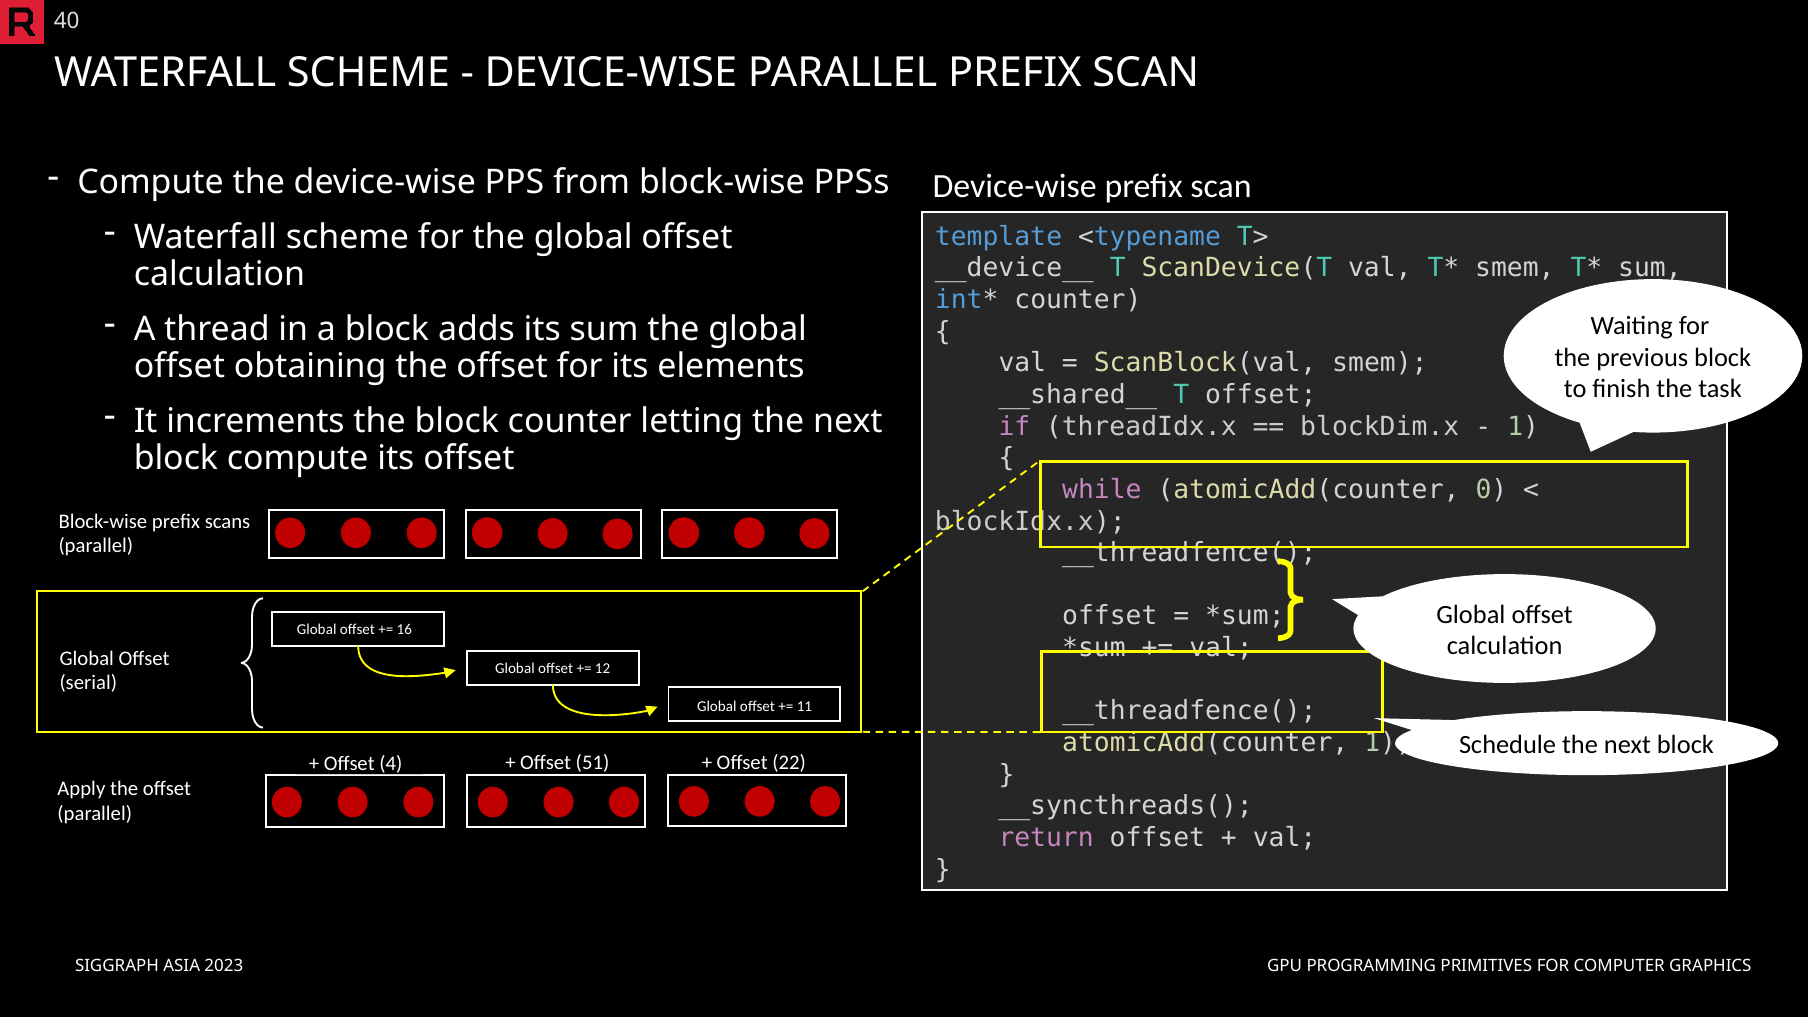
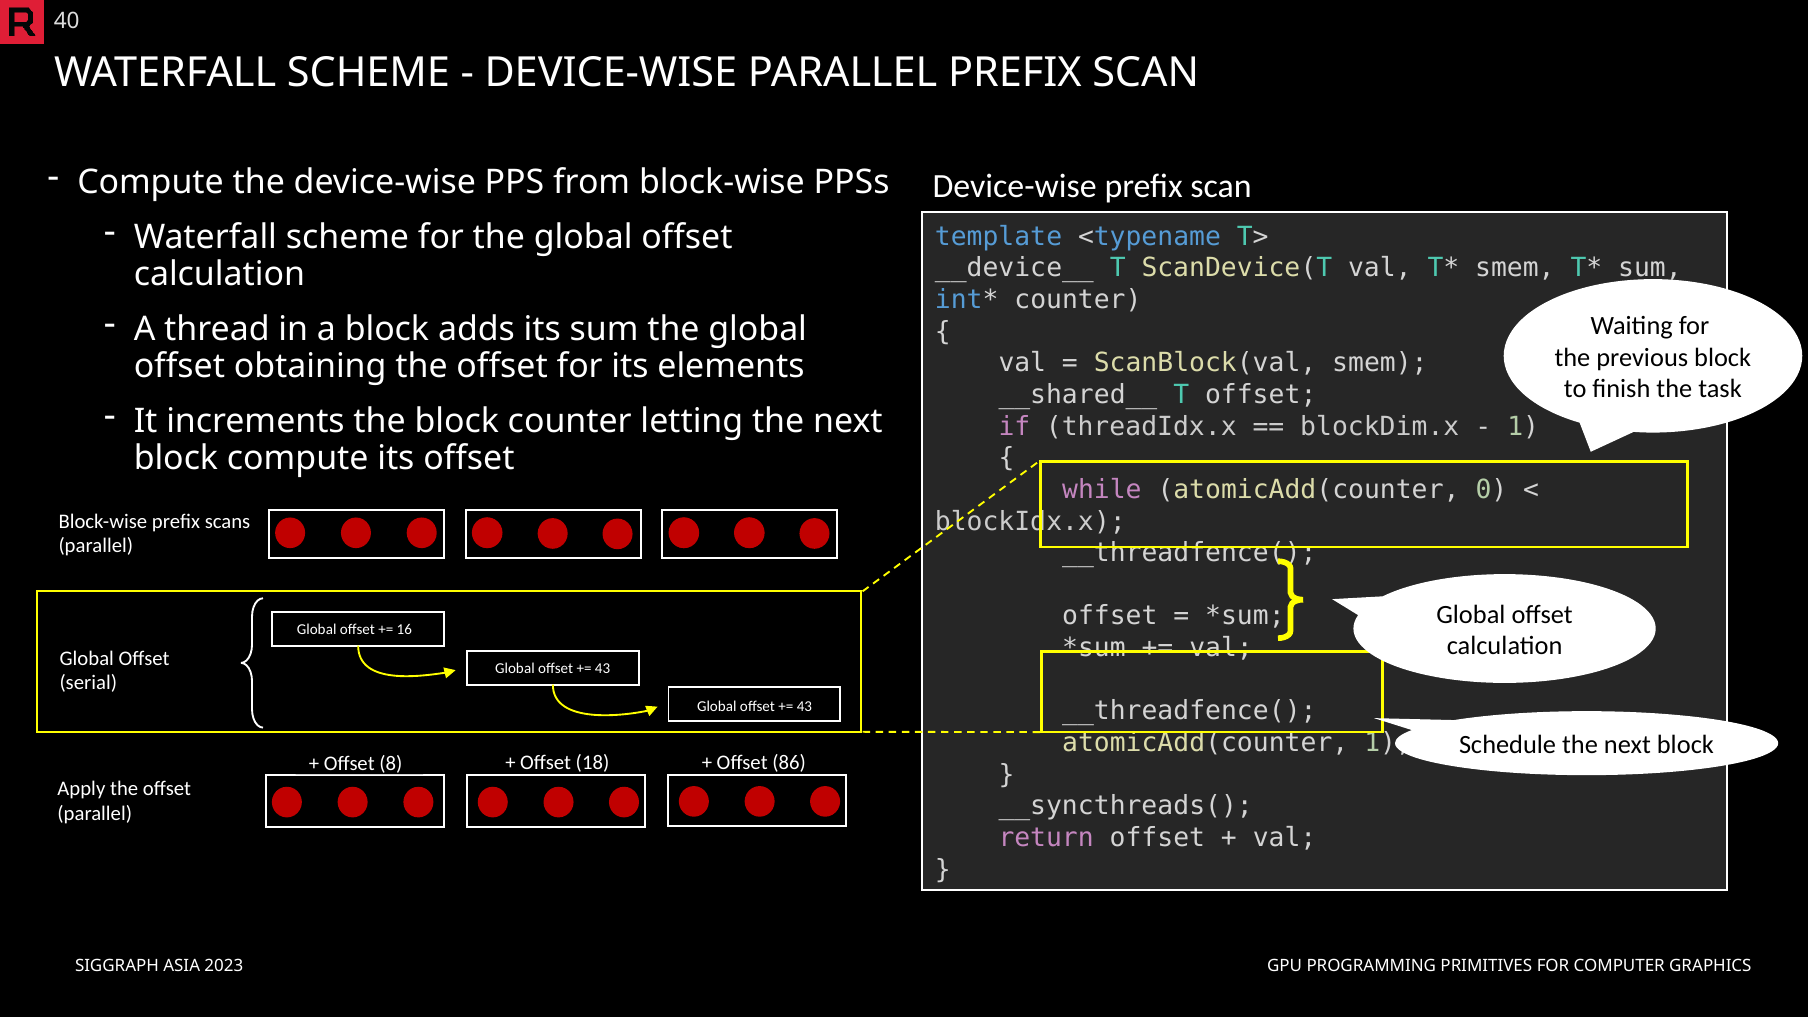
12: 12 -> 43 (603, 669)
11: 11 -> 43 (804, 706)
Offset 4: 4 -> 8 (391, 764)
51: 51 -> 18 (593, 763)
22: 22 -> 86 (789, 762)
